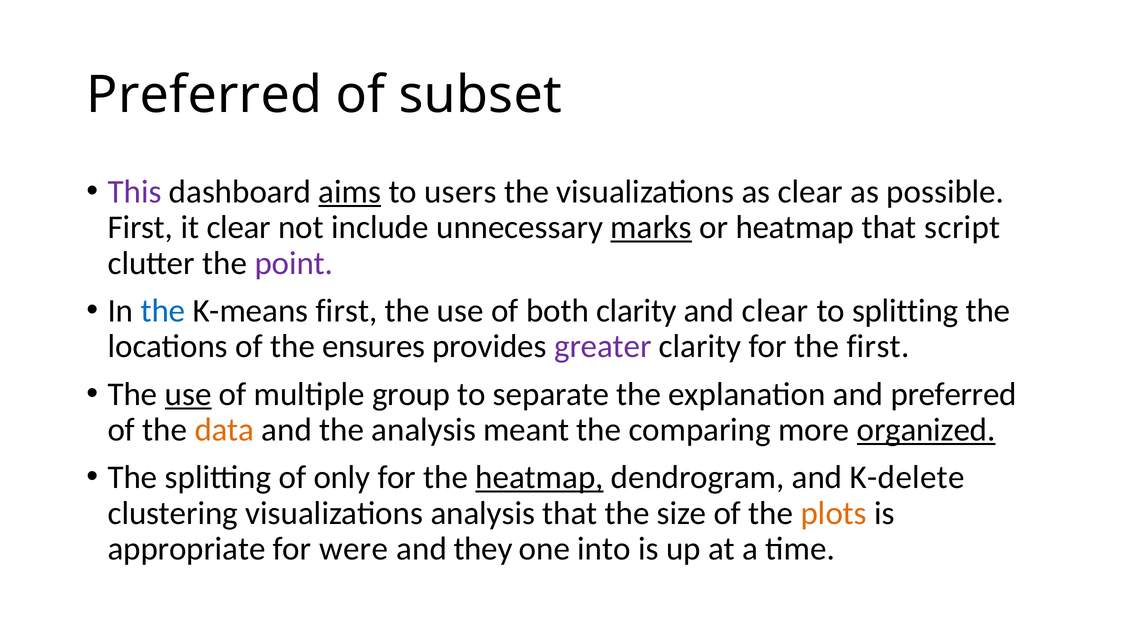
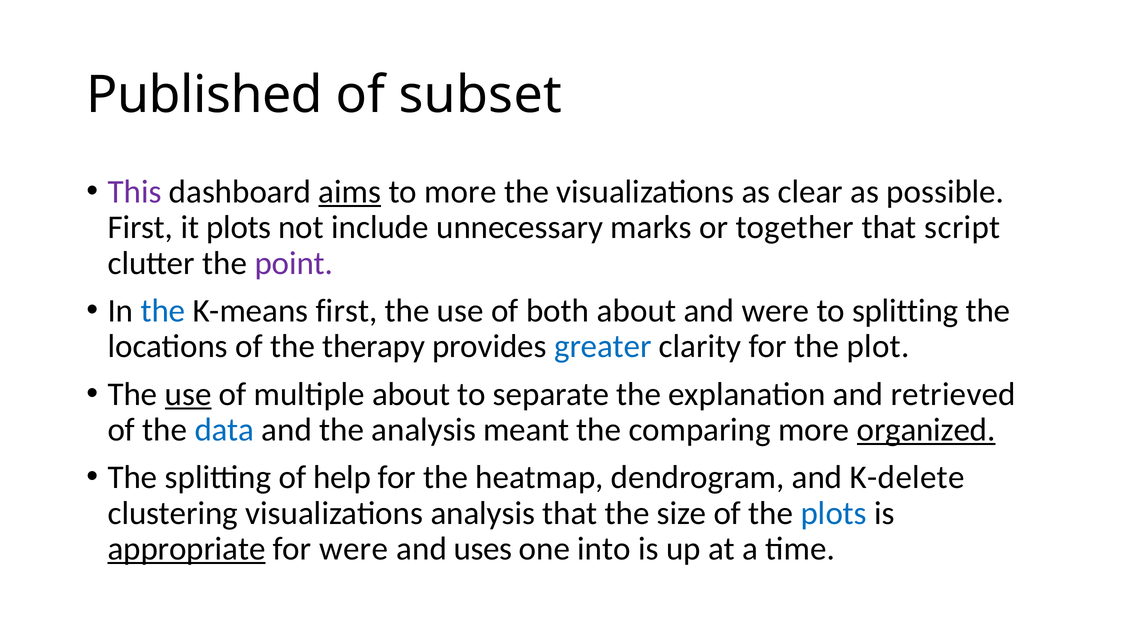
Preferred: Preferred -> Published (205, 95)
to users: users -> more (460, 192)
it clear: clear -> plots (239, 227)
marks underline: present -> none (651, 227)
or heatmap: heatmap -> together (795, 227)
both clarity: clarity -> about (636, 310)
and clear: clear -> were (775, 310)
ensures: ensures -> therapy (374, 346)
greater colour: purple -> blue (603, 346)
the first: first -> plot (878, 346)
multiple group: group -> about (411, 394)
and preferred: preferred -> retrieved (953, 394)
data colour: orange -> blue (224, 429)
only: only -> help (342, 477)
heatmap underline: present -> none (539, 477)
plots colour: orange -> blue (834, 513)
appropriate underline: none -> present (187, 548)
they: they -> uses (483, 548)
